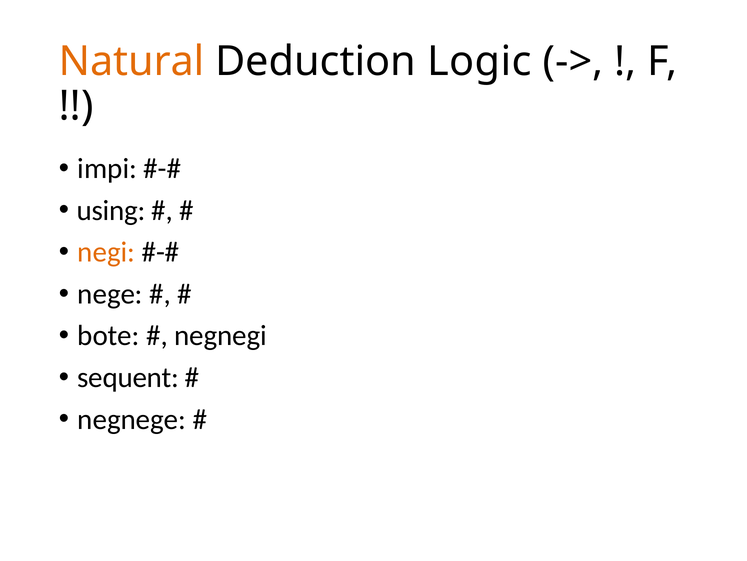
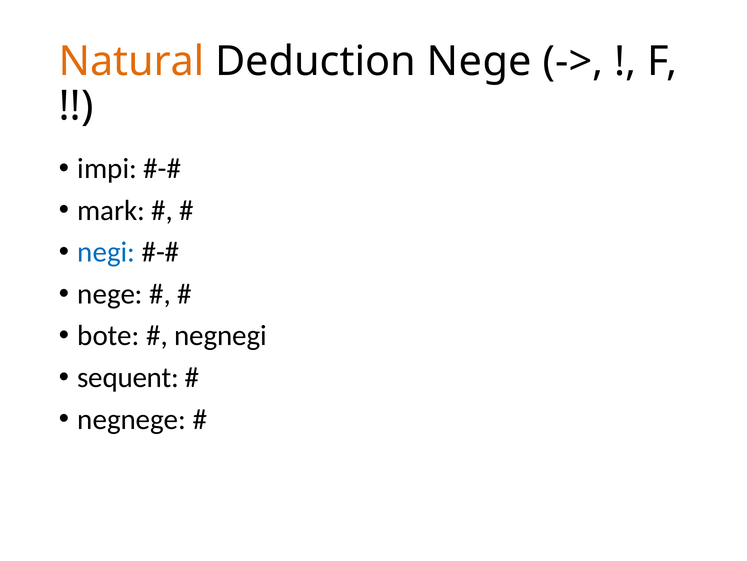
Deduction Logic: Logic -> Nege (479, 61)
using: using -> mark (111, 210)
negi colour: orange -> blue (106, 252)
